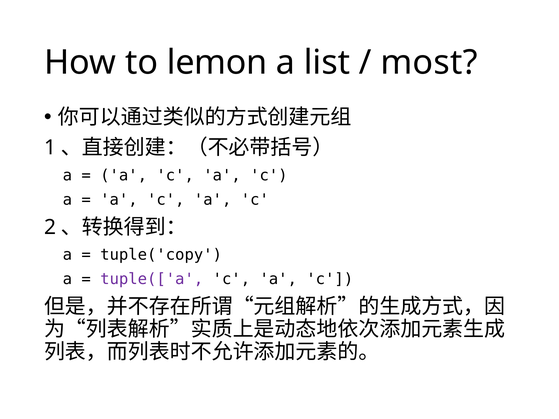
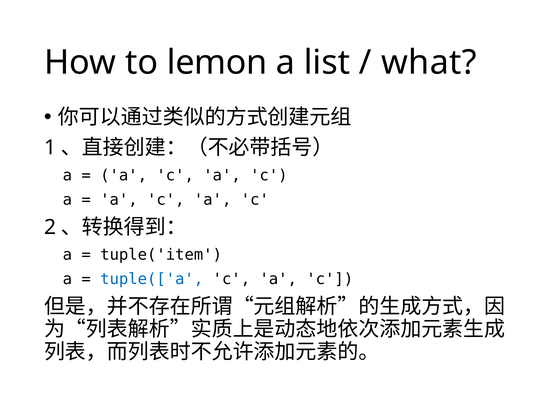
most: most -> what (429, 63)
tuple('copy: tuple('copy -> tuple('item (161, 255)
tuple(['a colour: purple -> blue (152, 279)
